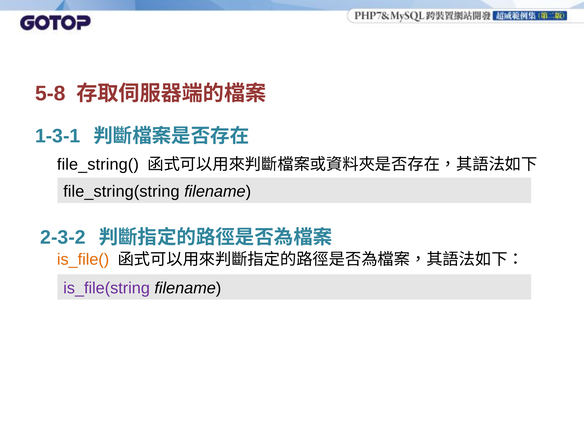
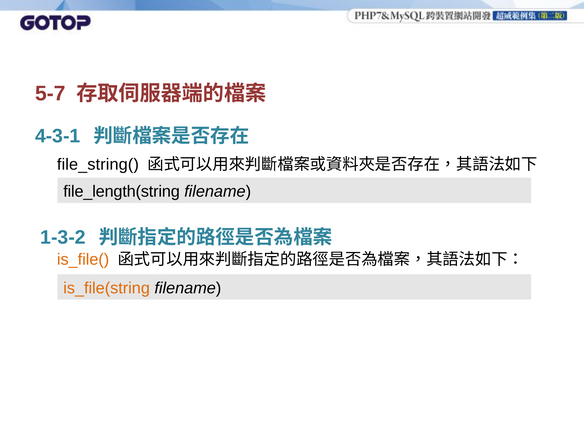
5-8: 5-8 -> 5-7 (50, 93)
1-3-1: 1-3-1 -> 4-3-1 (58, 136)
file_string(string: file_string(string -> file_length(string (122, 191)
2-3-2: 2-3-2 -> 1-3-2 (63, 237)
is_file(string colour: purple -> orange (107, 288)
